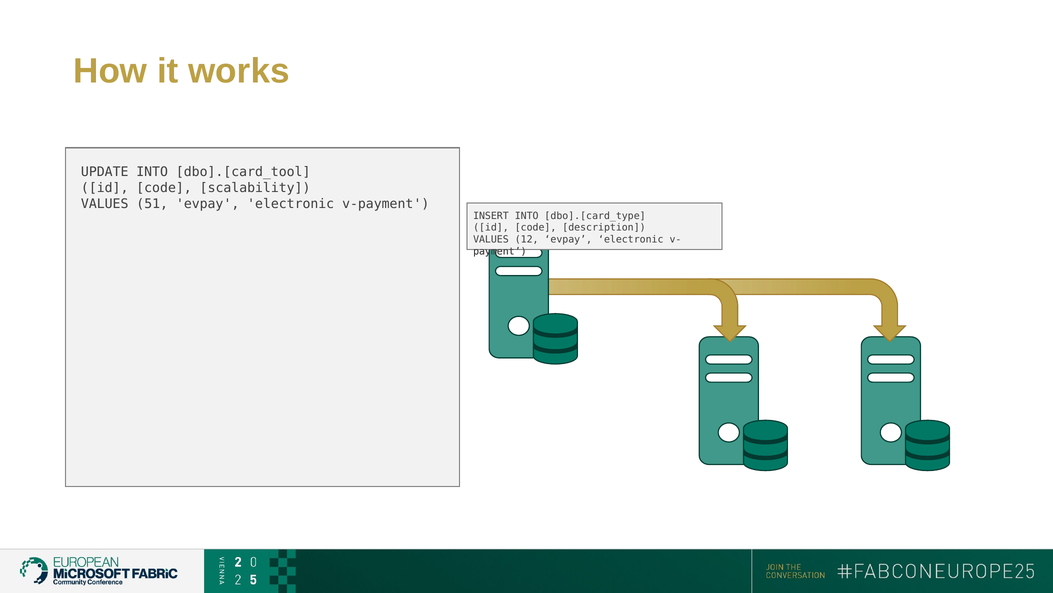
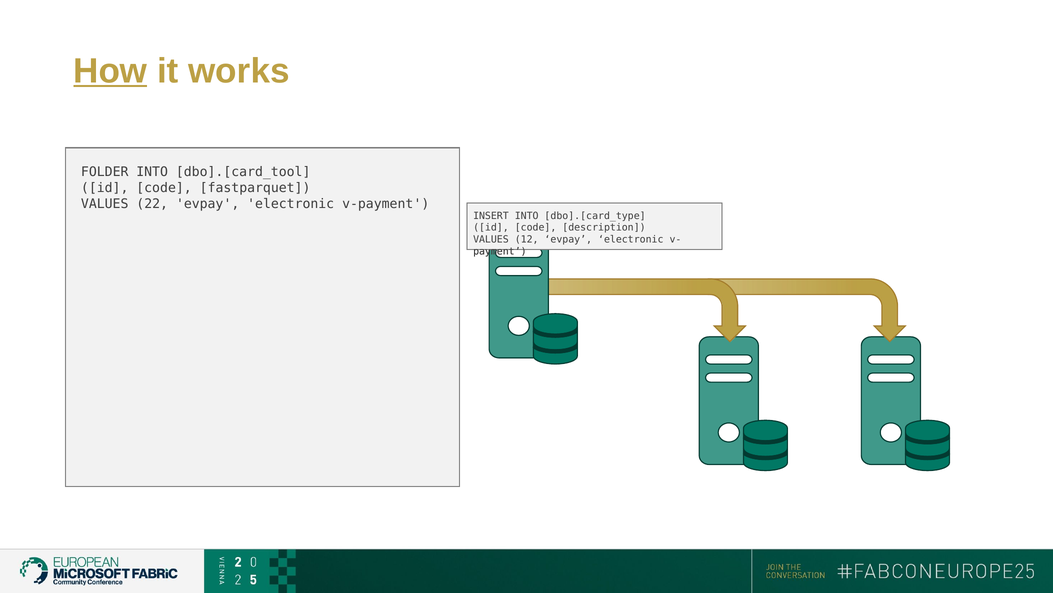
How underline: none -> present (110, 71)
UPDATE: UPDATE -> FOLDER (105, 172)
scalability: scalability -> fastparquet (255, 188)
51: 51 -> 22 (152, 204)
